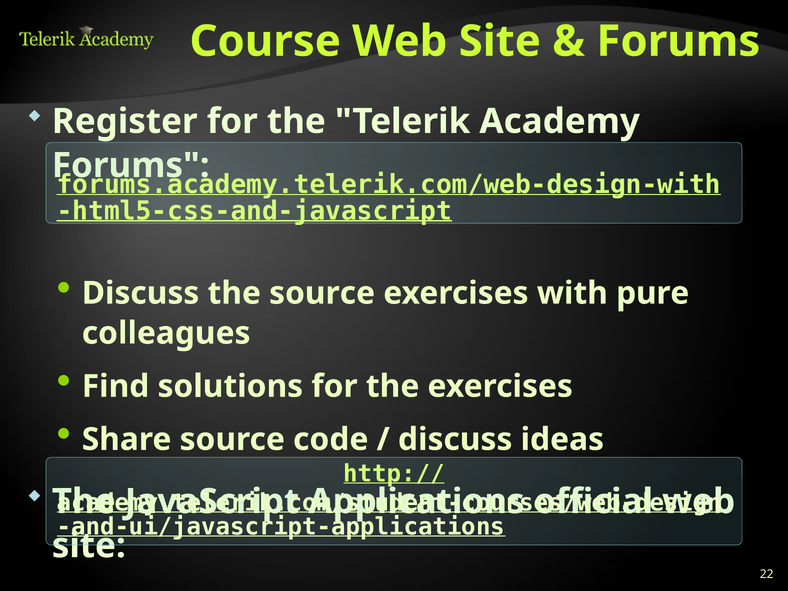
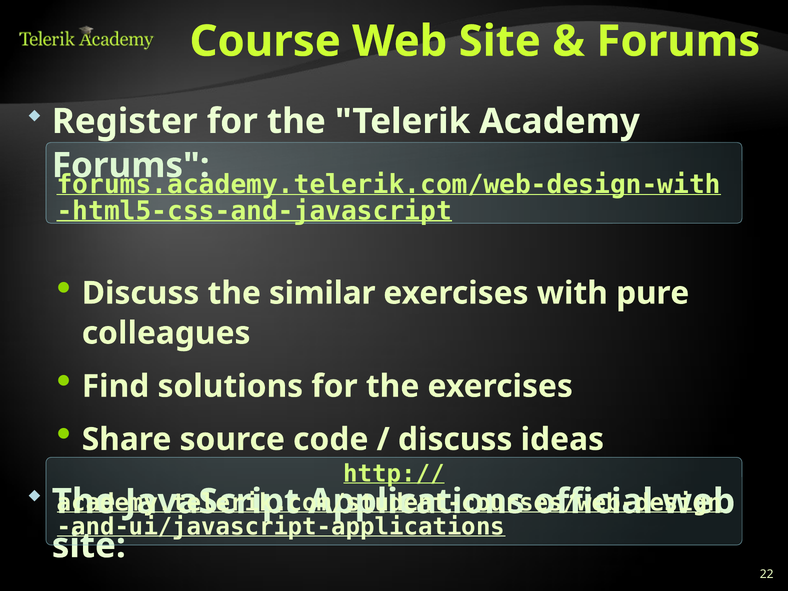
the source: source -> similar (322, 293)
